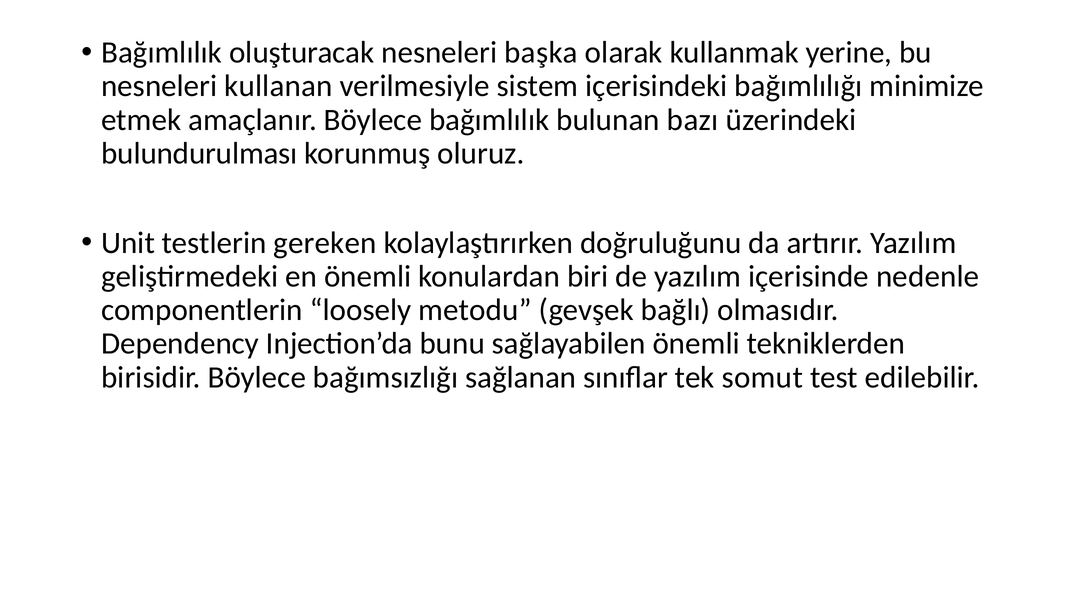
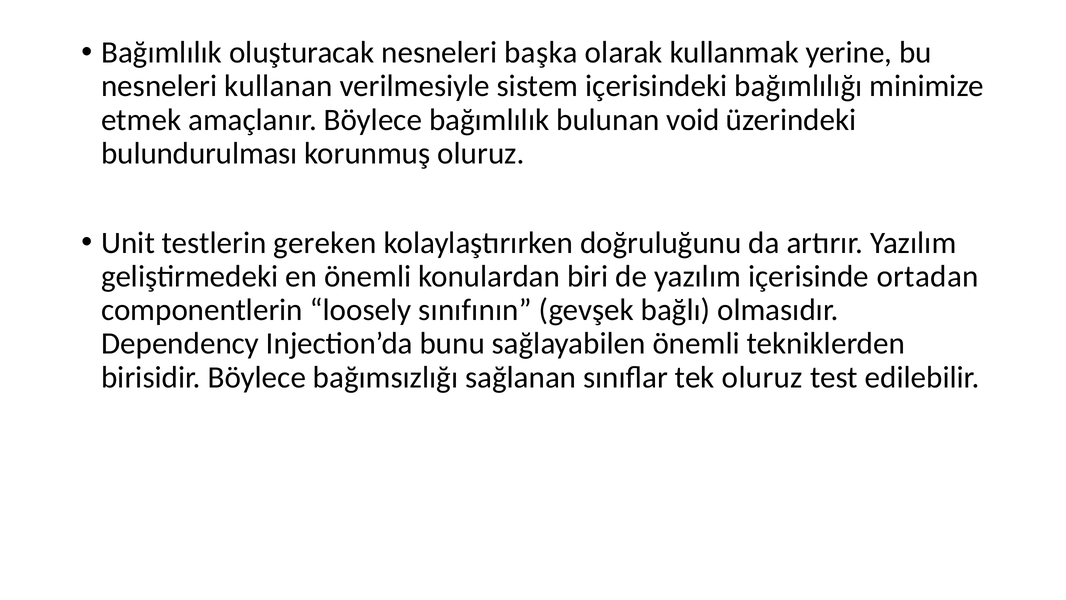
bazı: bazı -> void (693, 120)
nedenle: nedenle -> ortadan (928, 276)
metodu: metodu -> sınıfının (475, 310)
tek somut: somut -> oluruz (762, 377)
